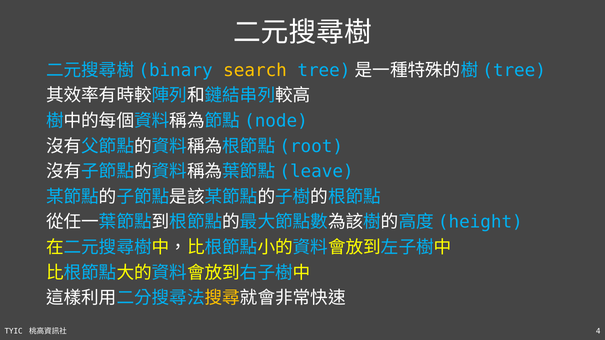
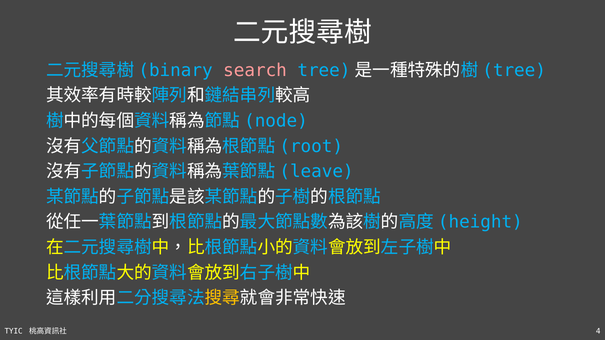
search colour: yellow -> pink (255, 70)
